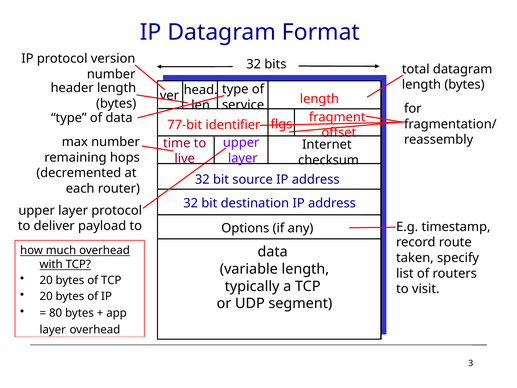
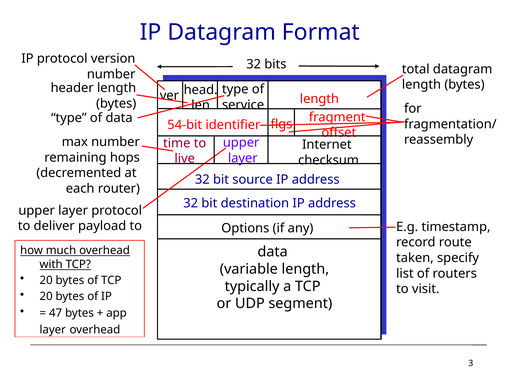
77-bit: 77-bit -> 54-bit (185, 125)
80: 80 -> 47 (56, 313)
